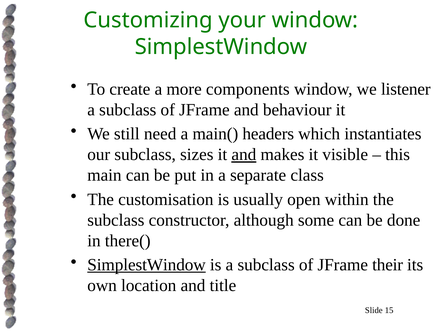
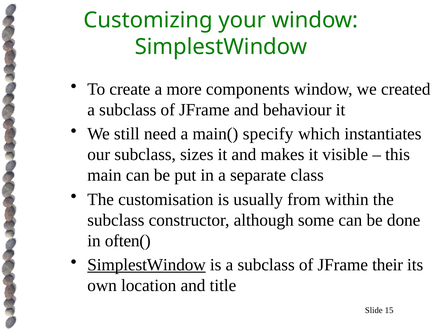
listener: listener -> created (406, 89)
headers: headers -> specify (268, 134)
and underline: present -> none (244, 154)
open: open -> from (304, 199)
there(: there( -> often( (128, 240)
